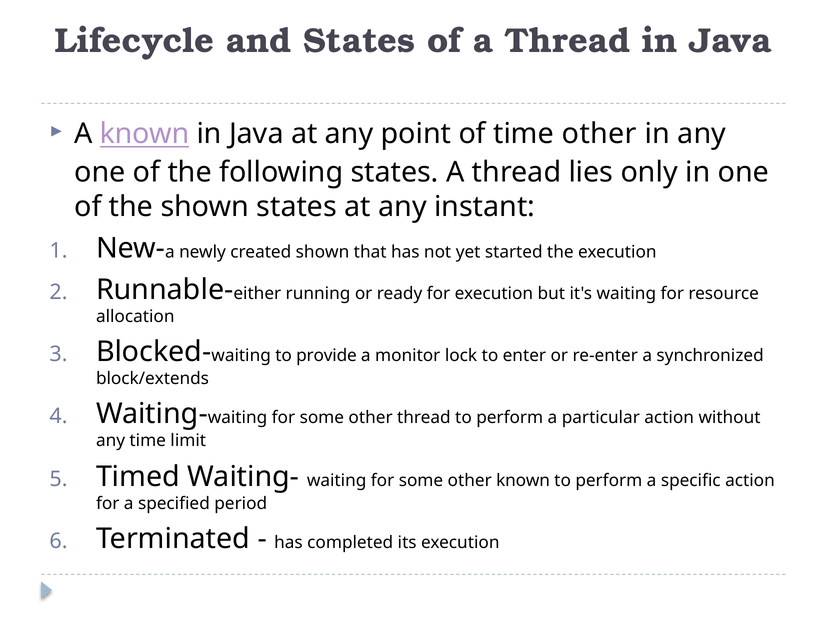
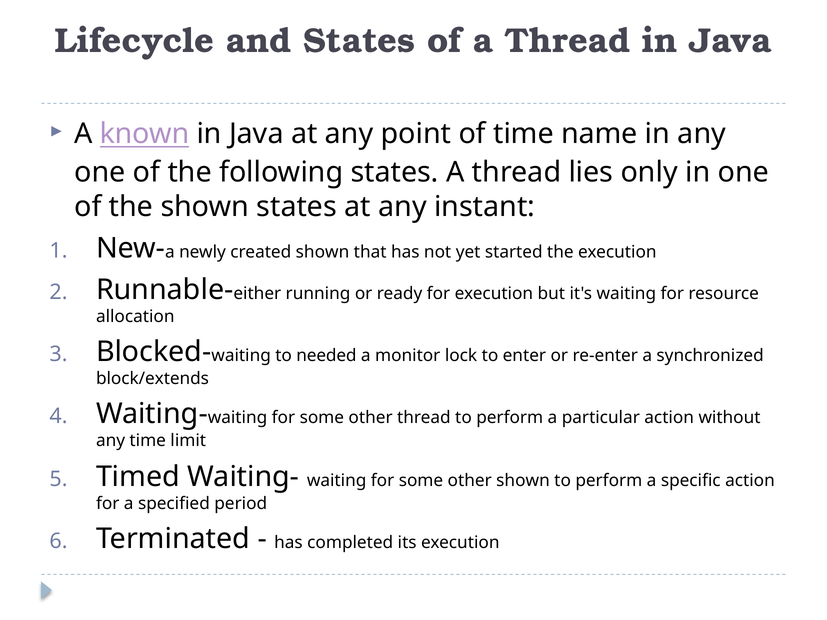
time other: other -> name (600, 134)
provide: provide -> needed (326, 356)
other known: known -> shown (523, 481)
